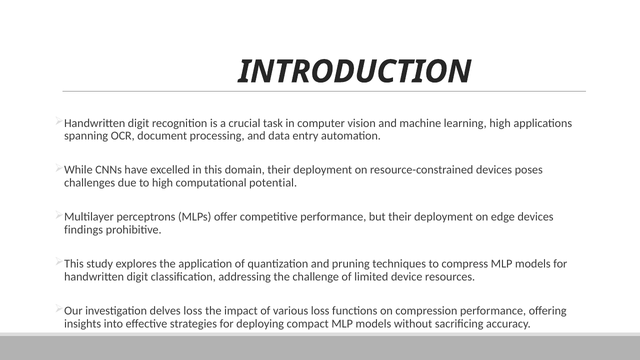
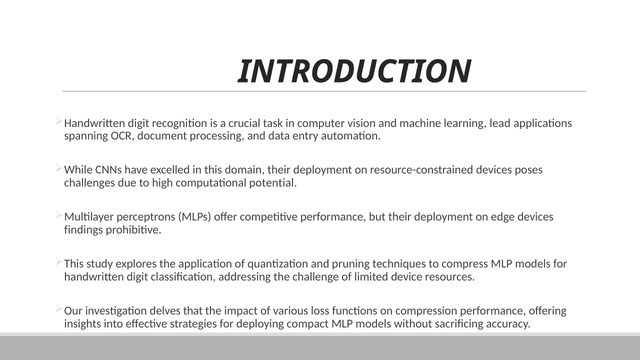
learning high: high -> lead (500, 123)
delves loss: loss -> that (193, 311)
